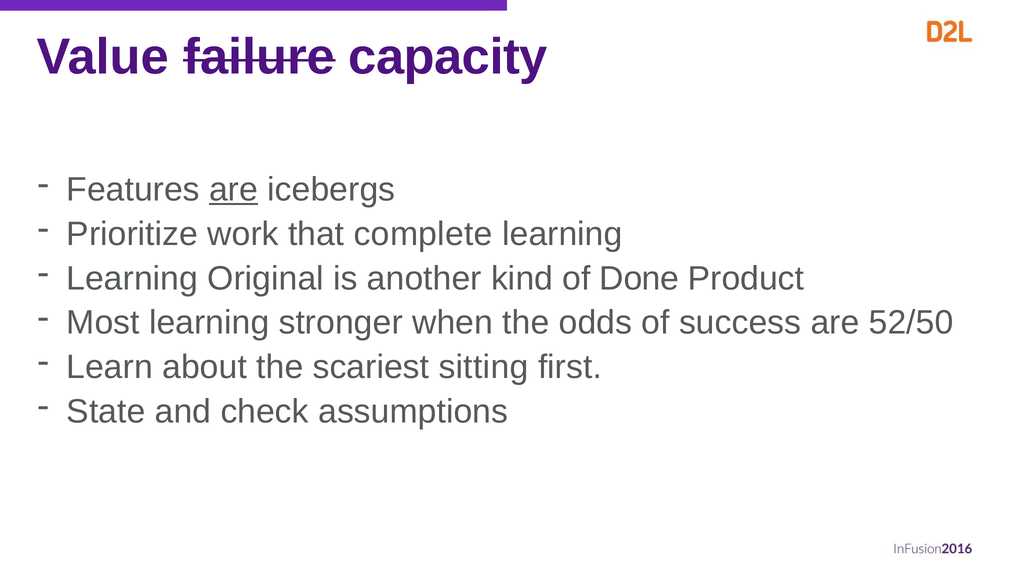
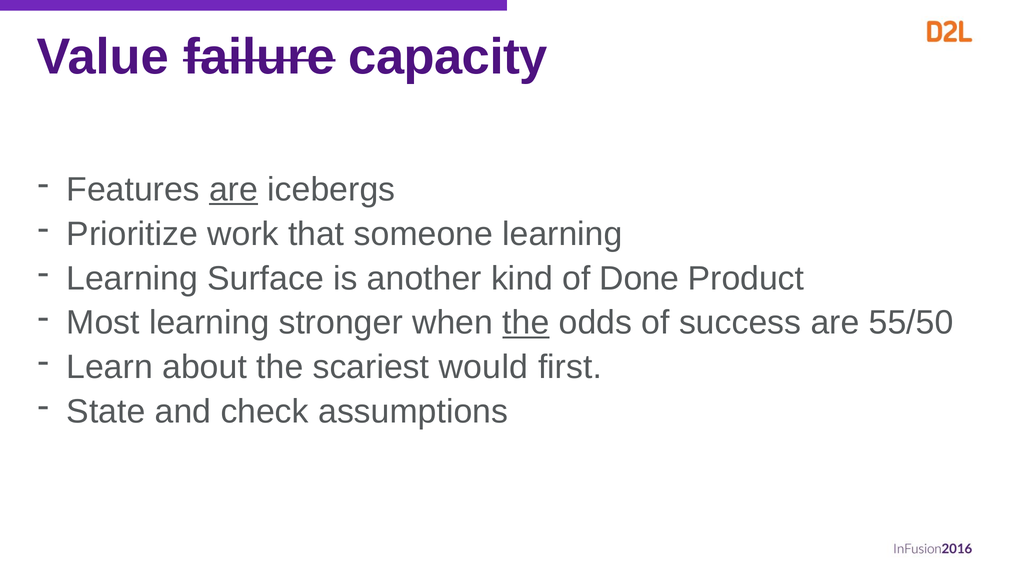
complete: complete -> someone (423, 234)
Original: Original -> Surface (266, 279)
the underline: none -> present (526, 323)
52/50: 52/50 -> 55/50 (911, 323)
sitting: sitting -> would (483, 367)
